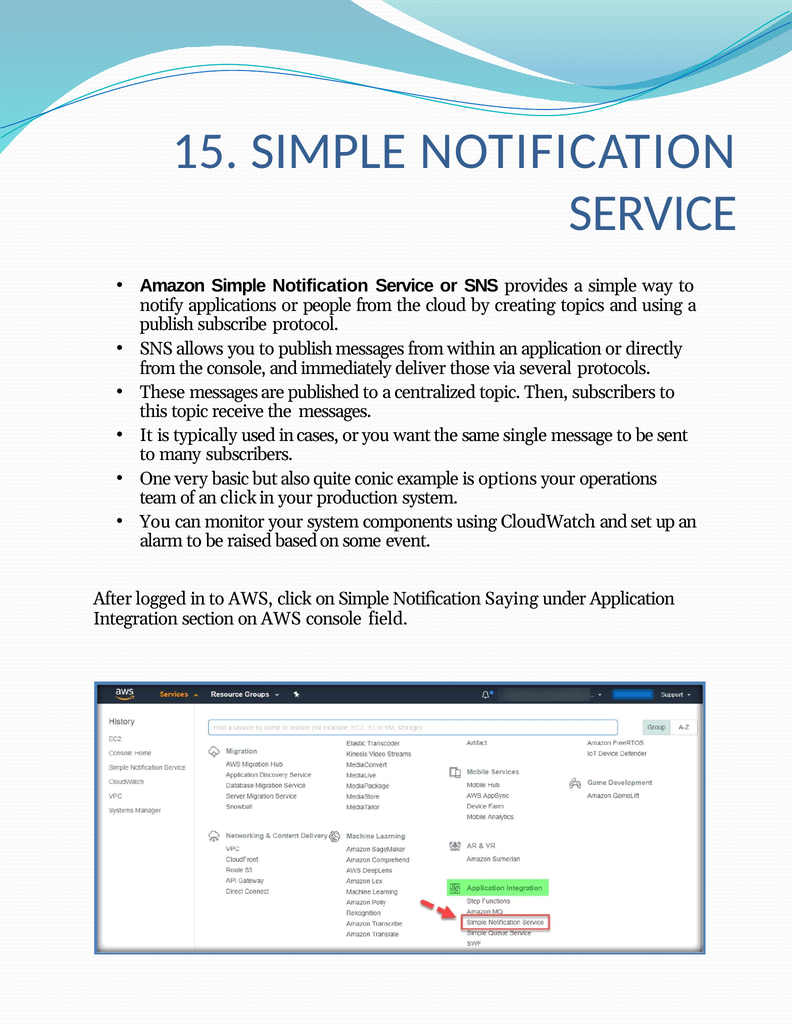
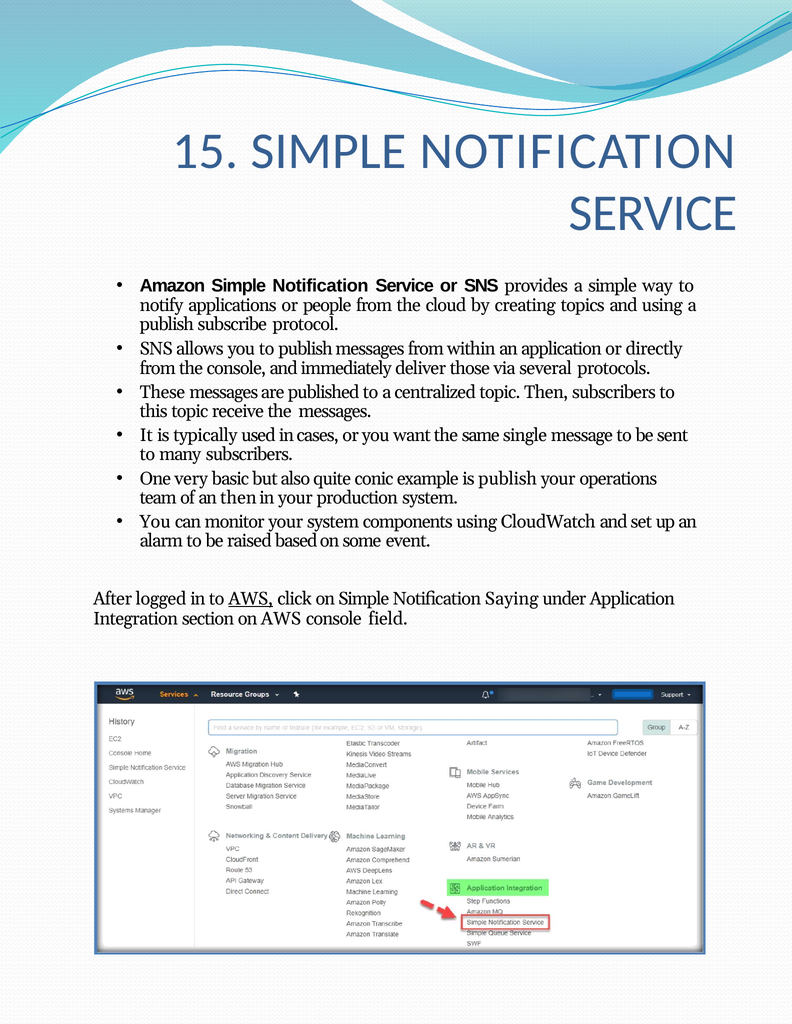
is options: options -> publish (508, 479)
an click: click -> then (238, 498)
AWS underline: none -> present (251, 599)
